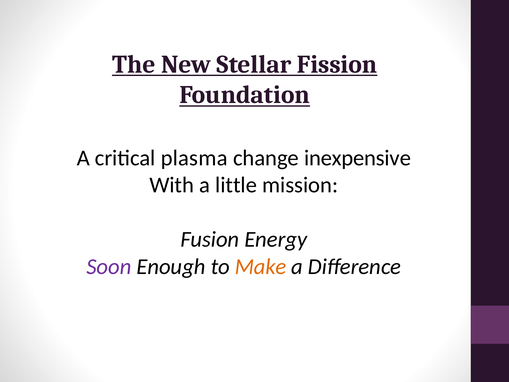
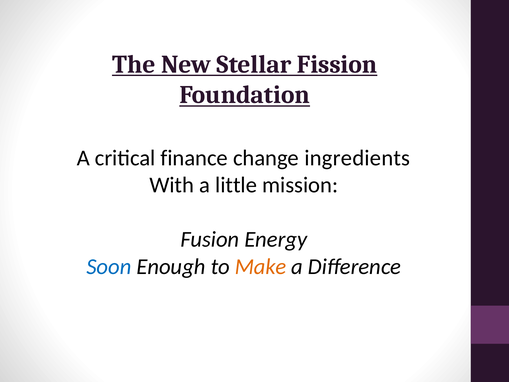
plasma: plasma -> finance (194, 158)
inexpensive: inexpensive -> ingredients (357, 158)
Soon colour: purple -> blue (109, 266)
